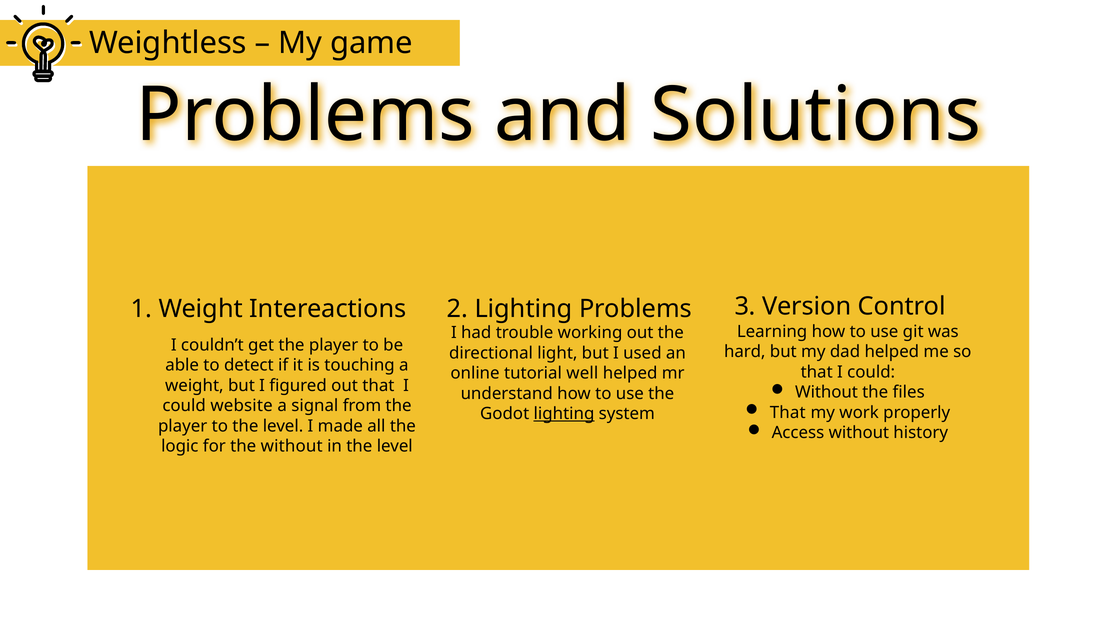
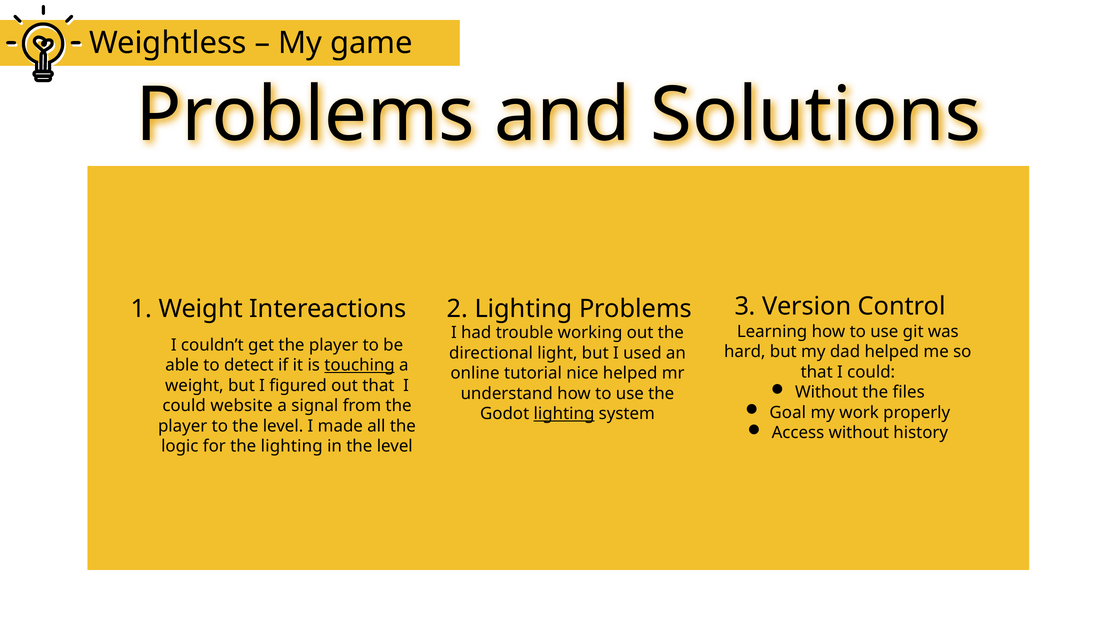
touching underline: none -> present (360, 365)
well: well -> nice (582, 373)
That: That -> Goal (788, 413)
the without: without -> lighting (292, 446)
